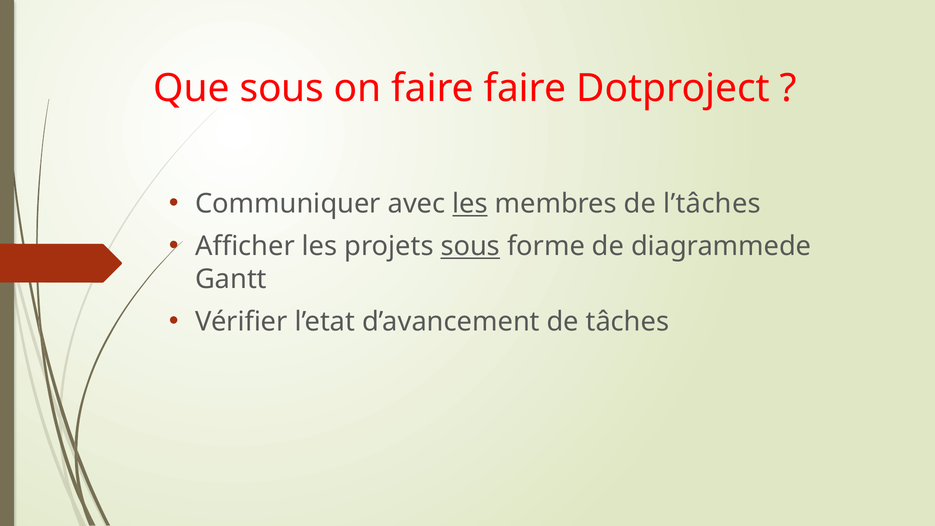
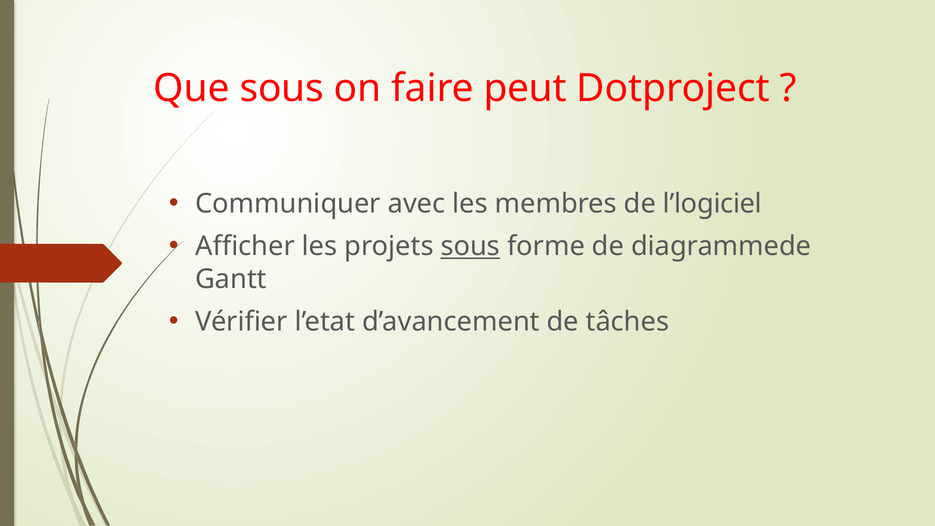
faire faire: faire -> peut (525, 88)
les underline: present -> none (470, 204)
l’tâches: l’tâches -> l’logiciel (712, 204)
